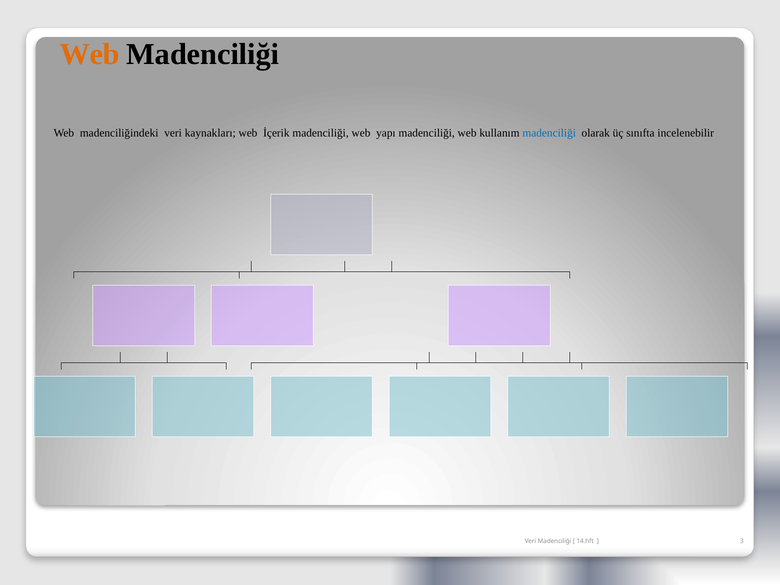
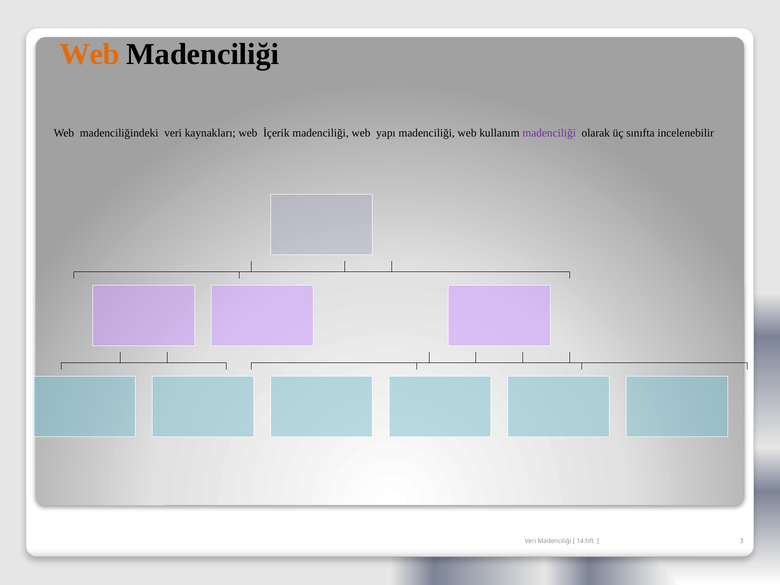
madenciliği colour: blue -> purple (549, 133)
